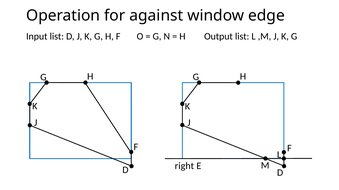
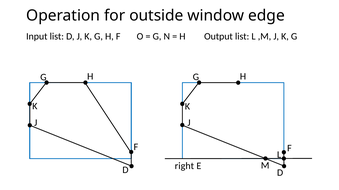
against: against -> outside (156, 16)
